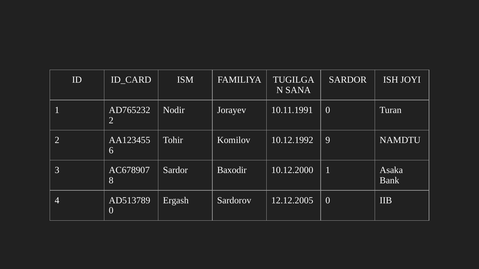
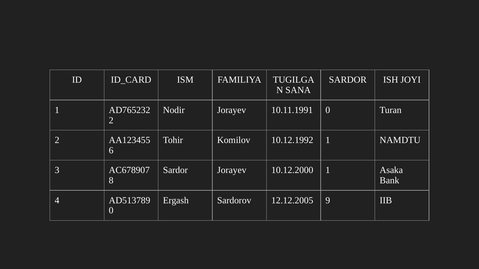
10.12.1992 9: 9 -> 1 (328, 140)
Sardor Baxodir: Baxodir -> Jorayev (232, 170)
12.12.2005 0: 0 -> 9 (328, 201)
